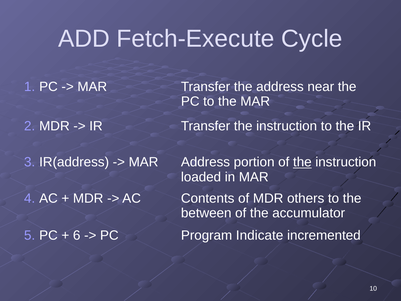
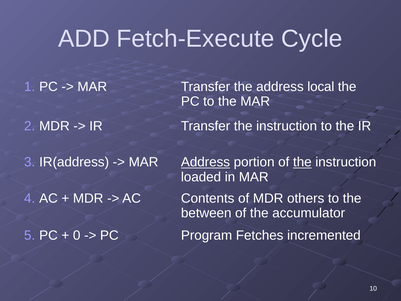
near: near -> local (321, 87)
Address underline: none -> present (205, 162)
6: 6 -> 0 (77, 235)
Indicate: Indicate -> Fetches (260, 235)
